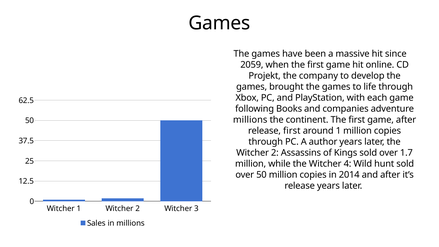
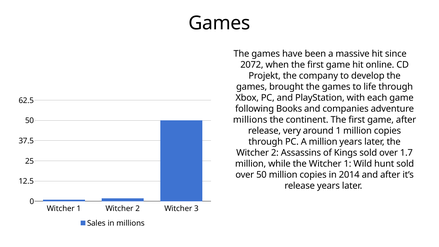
2059: 2059 -> 2072 (252, 65)
release first: first -> very (292, 131)
A author: author -> million (323, 142)
the Witcher 4: 4 -> 1 (348, 164)
